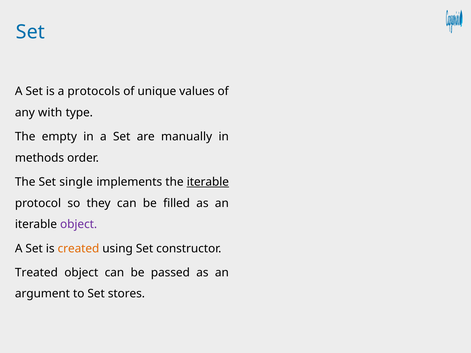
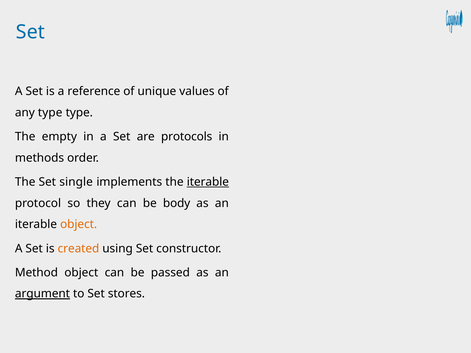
protocols: protocols -> reference (94, 91)
any with: with -> type (50, 113)
manually: manually -> protocols (187, 137)
filled: filled -> body (177, 203)
object colour: purple -> orange (79, 224)
Treated: Treated -> Method (36, 273)
argument underline: none -> present (42, 294)
